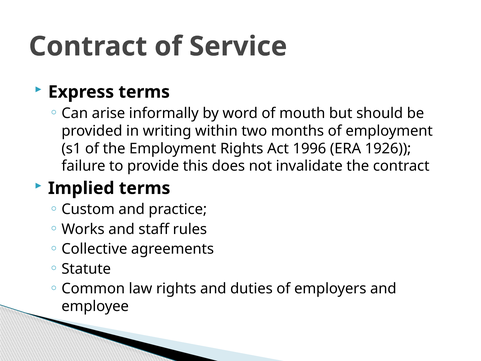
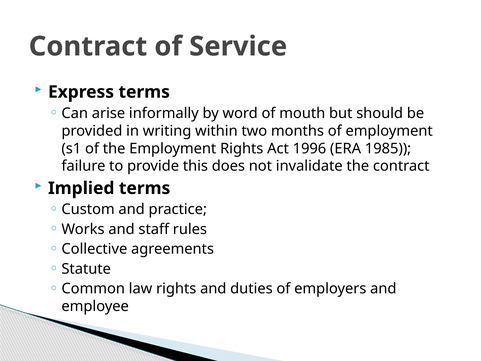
1926: 1926 -> 1985 (388, 148)
